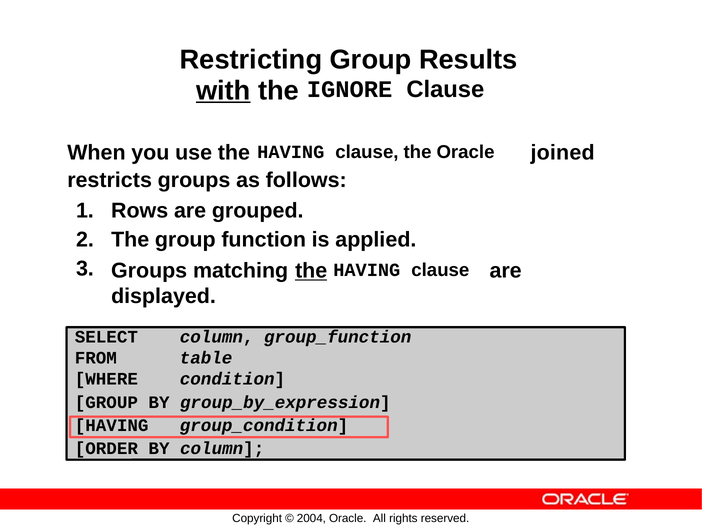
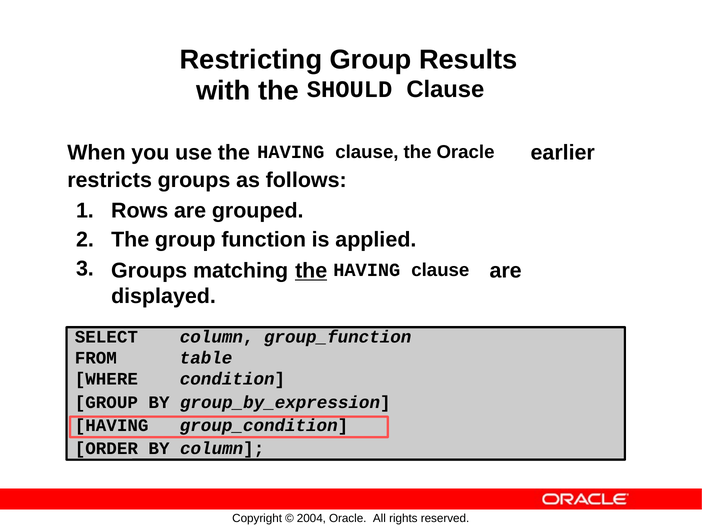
with underline: present -> none (223, 91)
IGNORE: IGNORE -> SHOULD (350, 89)
joined: joined -> earlier (563, 153)
